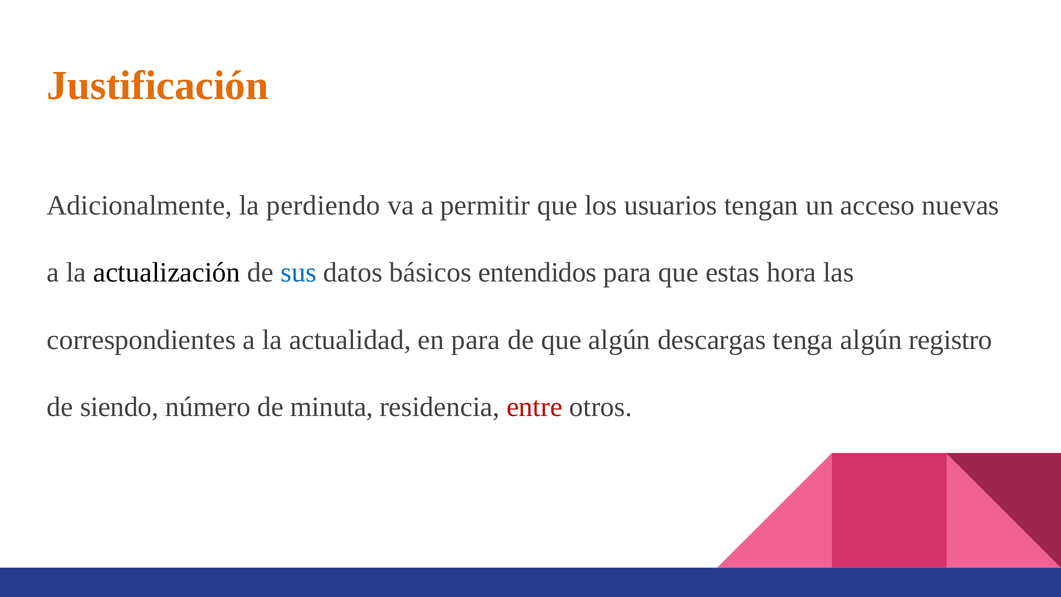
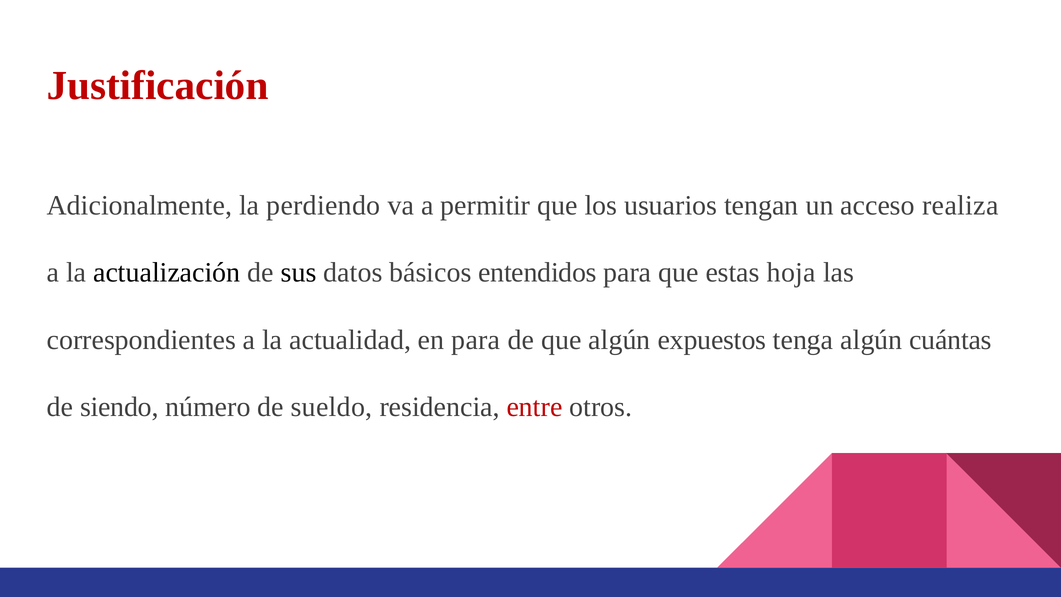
Justificación colour: orange -> red (158, 86)
nuevas: nuevas -> realiza (960, 206)
sus colour: blue -> black (299, 273)
hora: hora -> hoja (791, 273)
descargas: descargas -> expuestos (712, 340)
registro: registro -> cuántas (950, 340)
minuta: minuta -> sueldo (332, 407)
